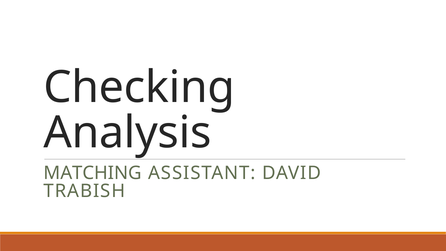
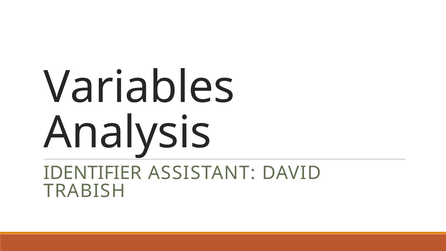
Checking: Checking -> Variables (139, 87)
MATCHING: MATCHING -> IDENTIFIER (93, 173)
